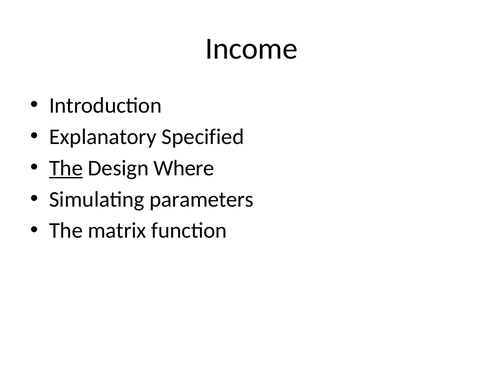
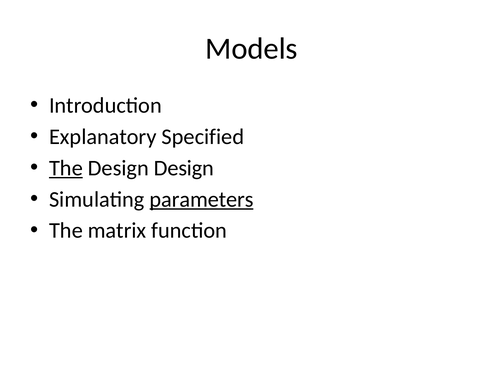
Income: Income -> Models (251, 49)
Design Where: Where -> Design (184, 168)
parameters underline: none -> present (202, 199)
